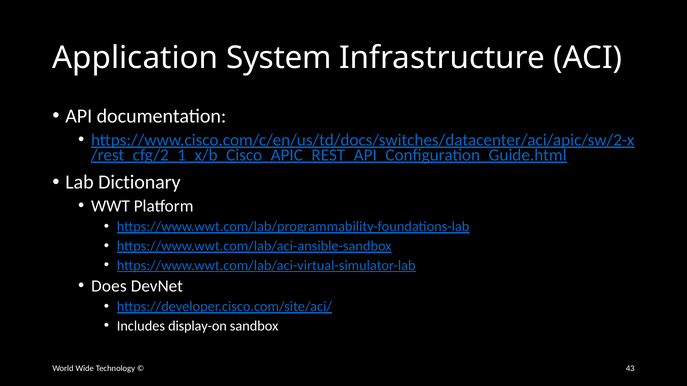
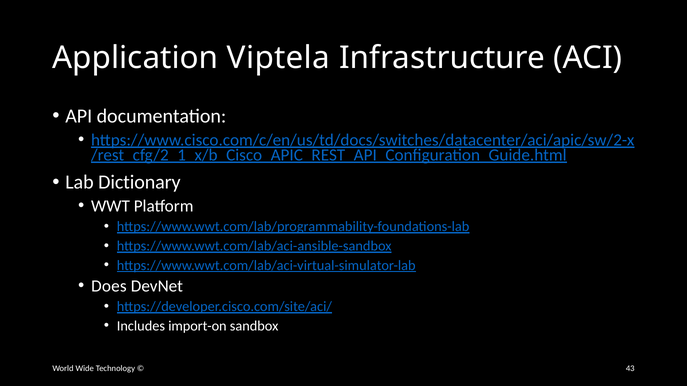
System: System -> Viptela (278, 58)
display-on: display-on -> import-on (197, 326)
